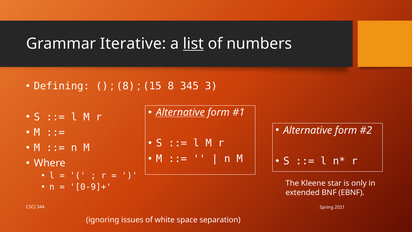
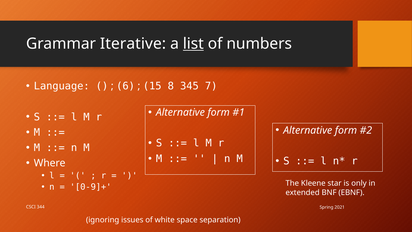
Defining: Defining -> Language (62, 86)
8: 8 -> 6 (126, 86)
3: 3 -> 7 (211, 86)
Alternative underline: present -> none (180, 112)
